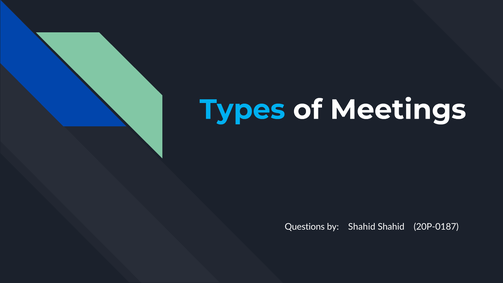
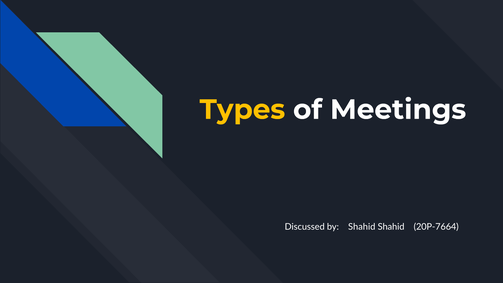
Types colour: light blue -> yellow (242, 110)
Questions: Questions -> Discussed (305, 227)
20P-0187: 20P-0187 -> 20P-7664 (436, 227)
